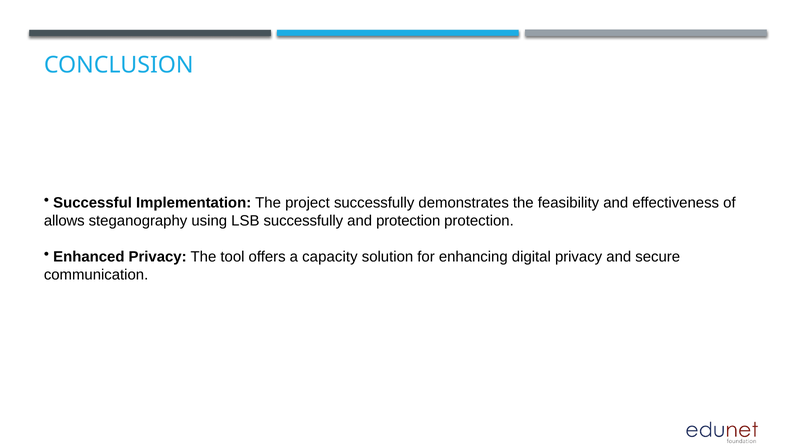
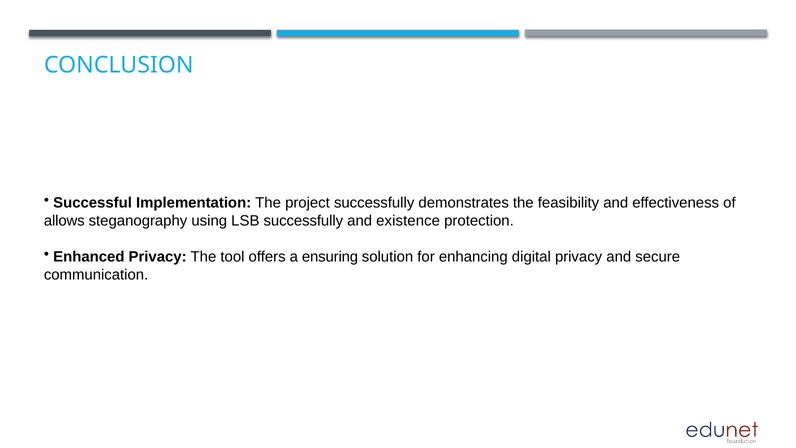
and protection: protection -> existence (408, 221)
capacity: capacity -> ensuring (330, 257)
